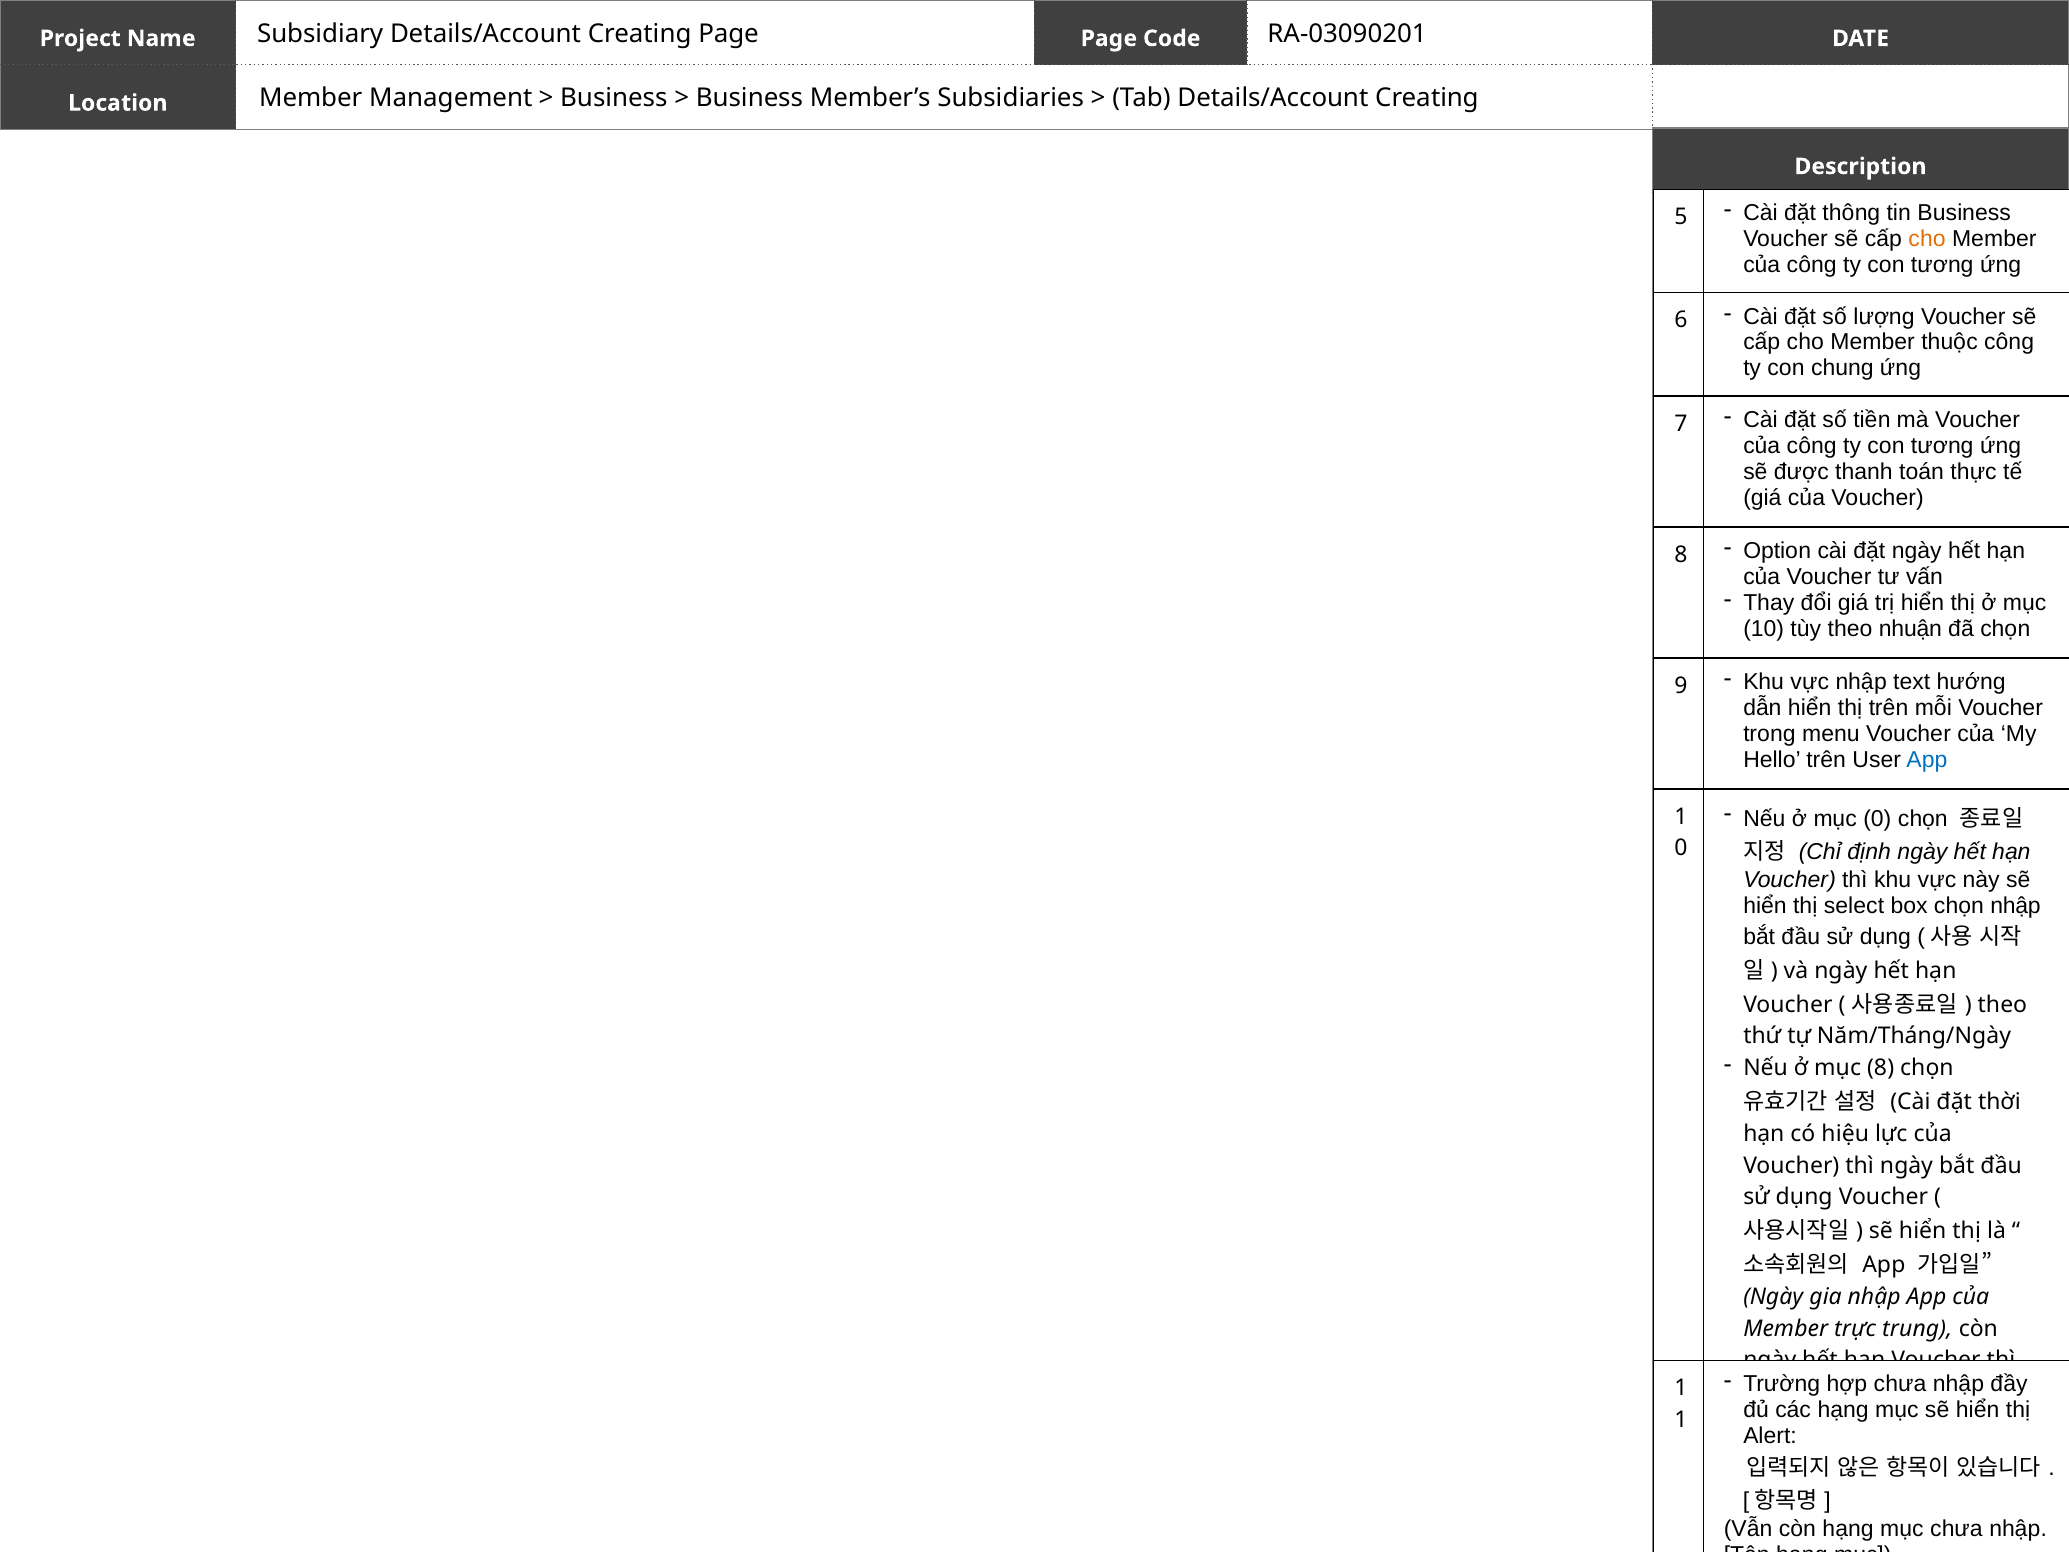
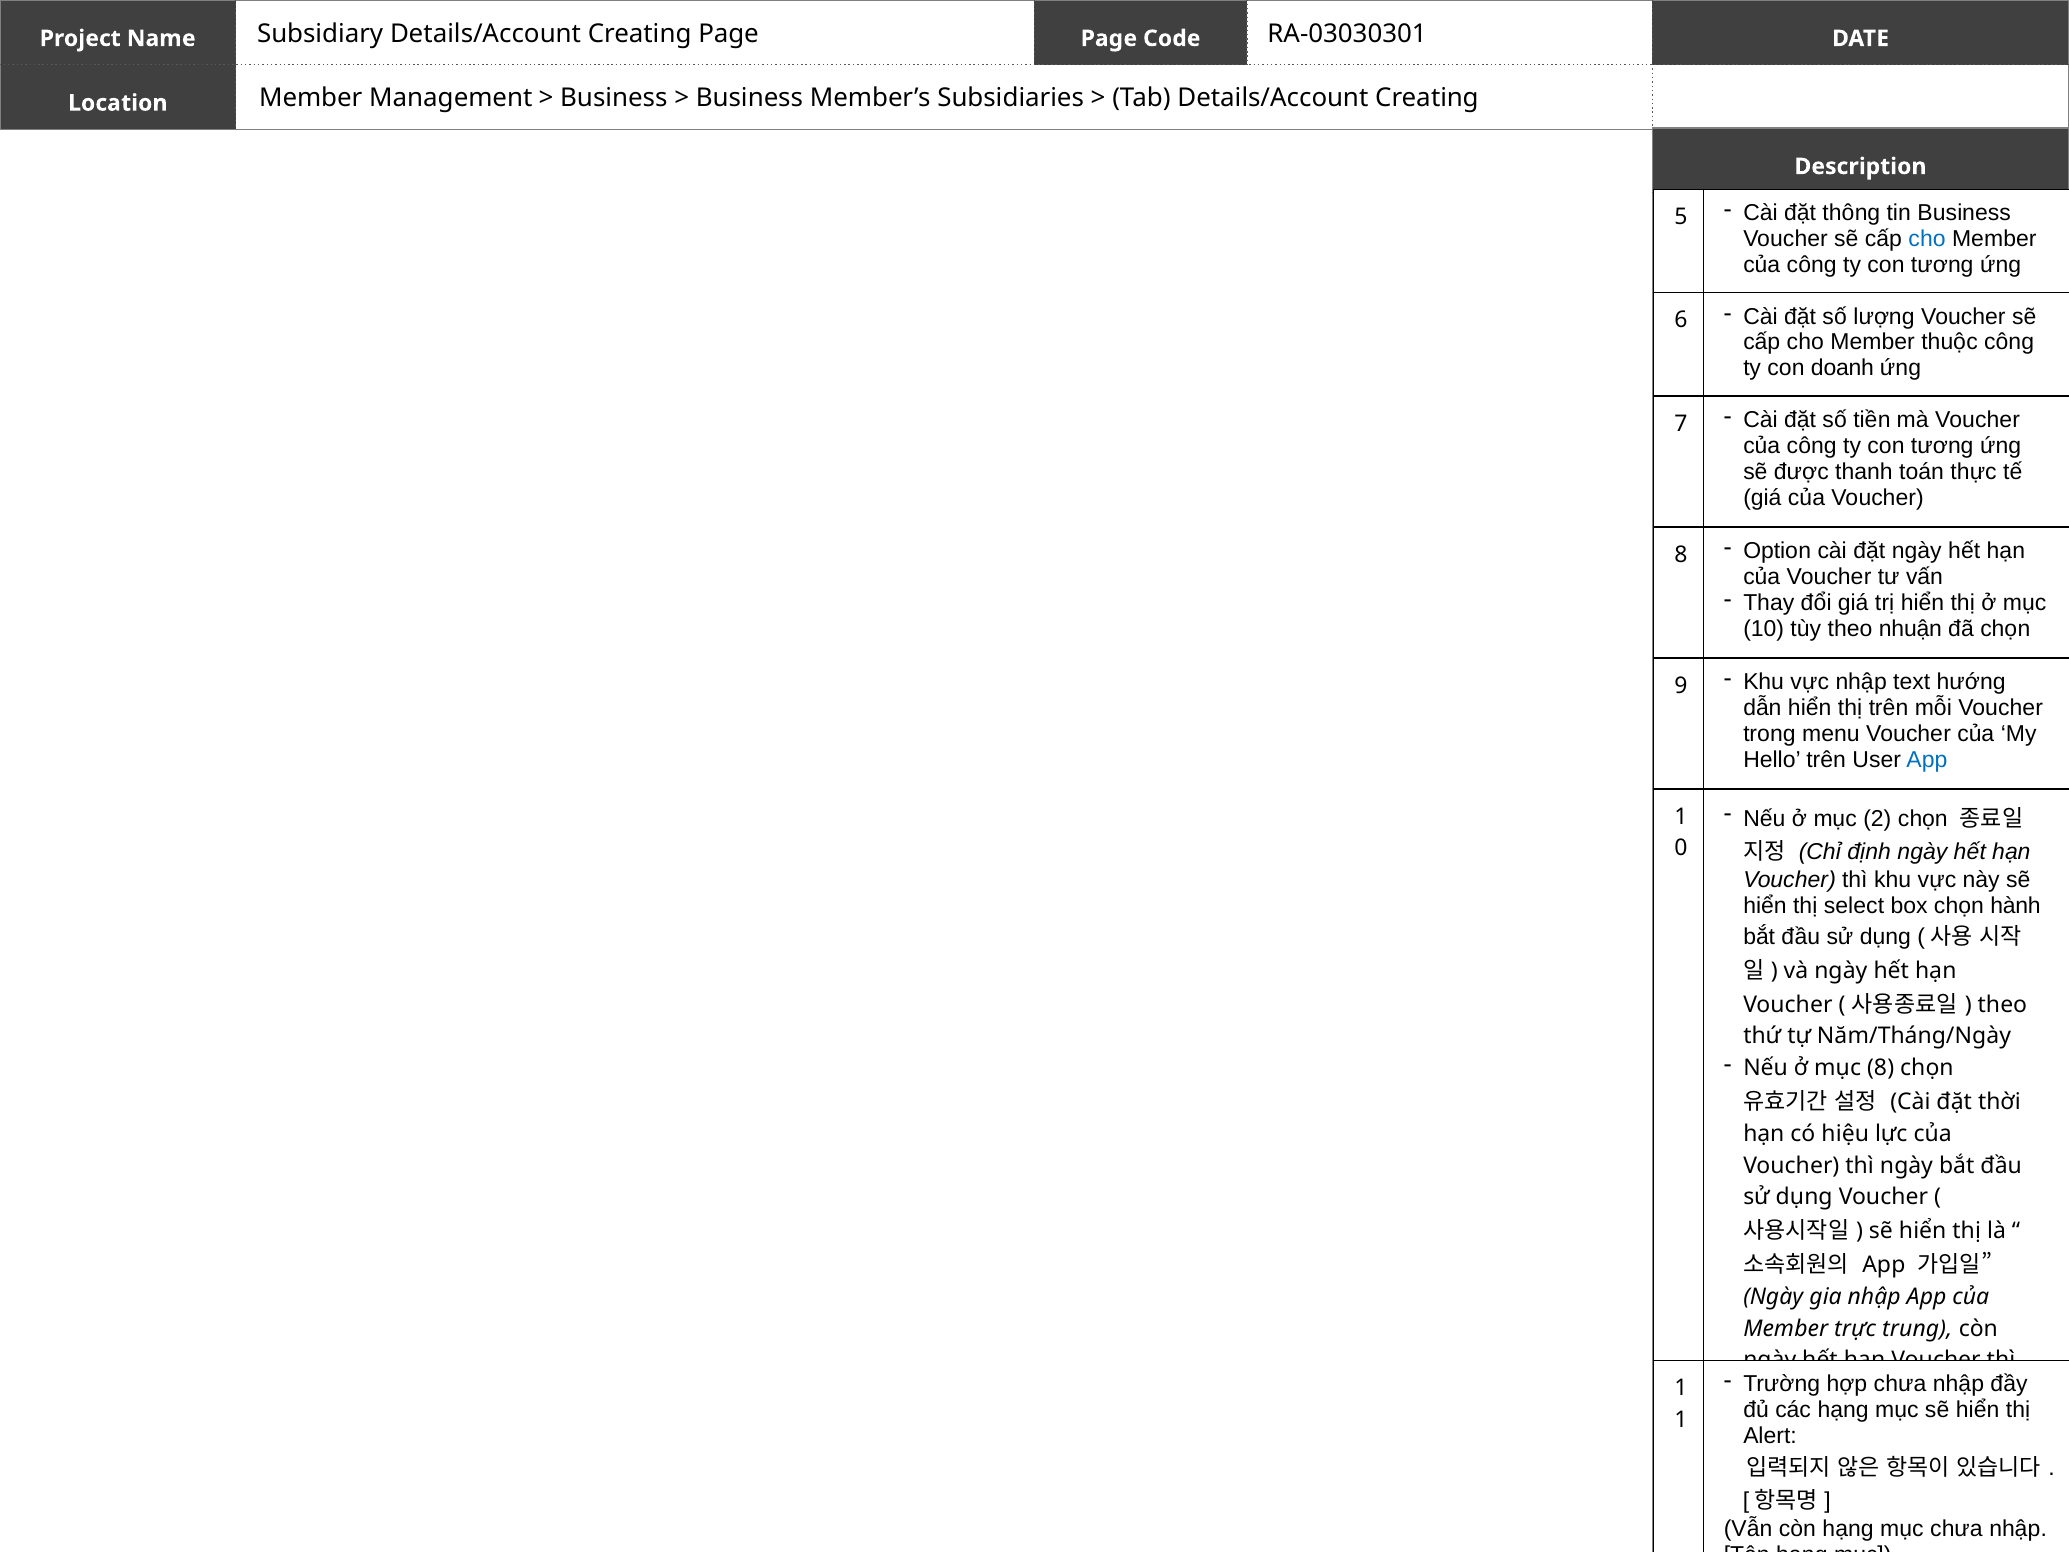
RA-03090201: RA-03090201 -> RA-03030301 (1347, 34)
cho colour: orange -> blue (1927, 239)
chung: chung -> doanh (1842, 368)
mục 0: 0 -> 2 (1877, 818)
chọn nhập: nhập -> hành (2016, 905)
